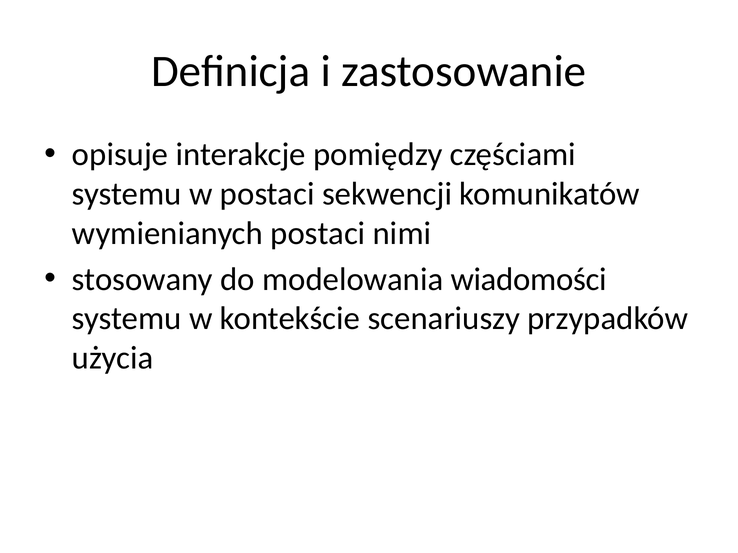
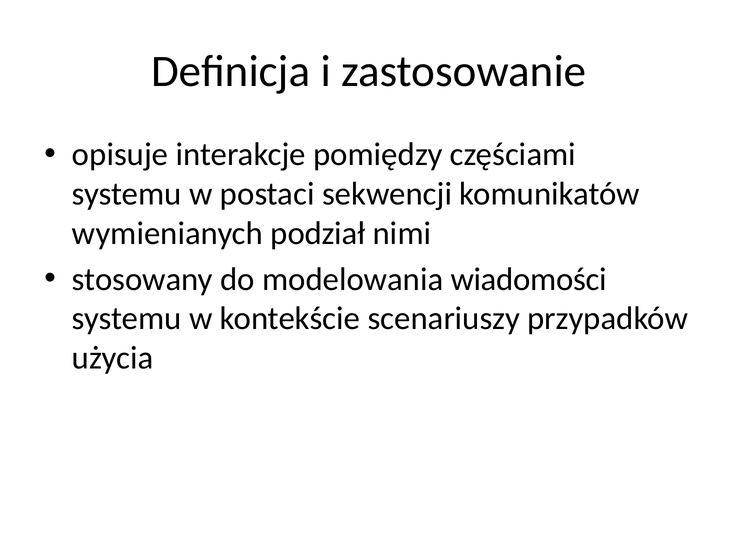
wymienianych postaci: postaci -> podział (318, 234)
